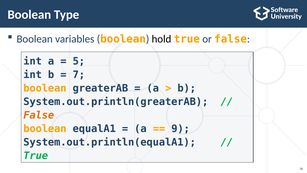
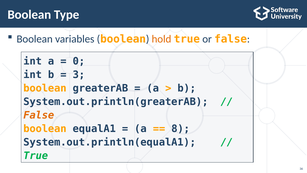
hold colour: black -> orange (161, 39)
5: 5 -> 0 (79, 61)
7: 7 -> 3 (79, 75)
9: 9 -> 8 (181, 129)
